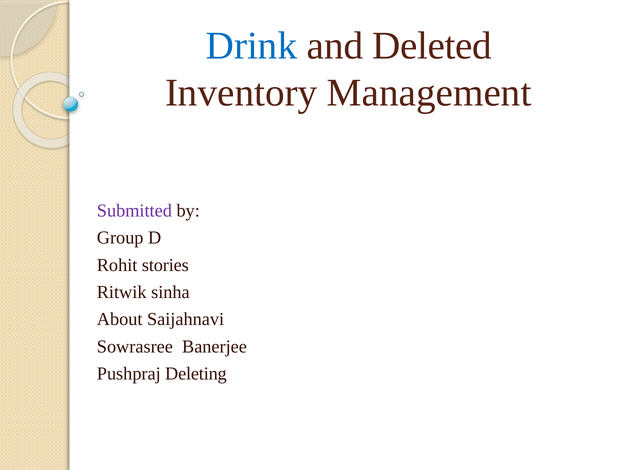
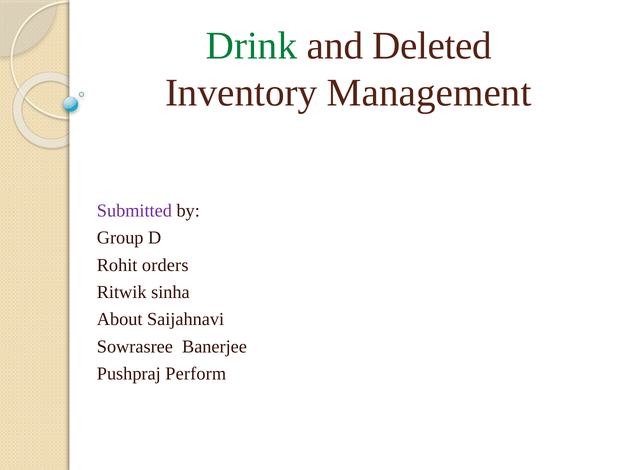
Drink colour: blue -> green (251, 46)
stories: stories -> orders (165, 265)
Deleting: Deleting -> Perform (196, 374)
